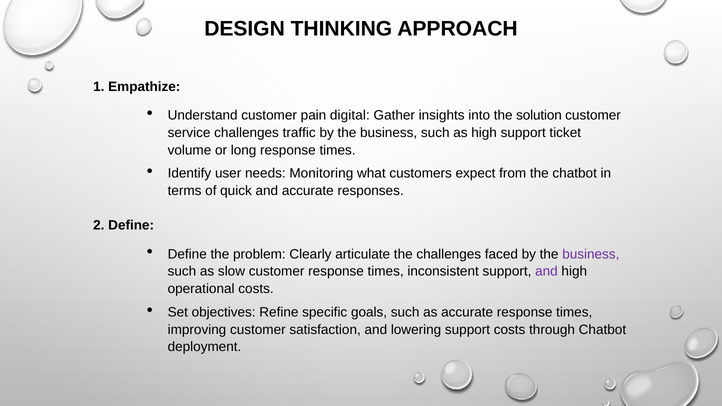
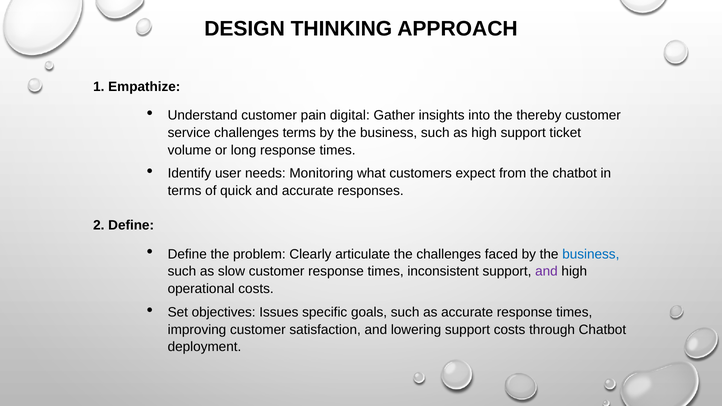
solution: solution -> thereby (539, 115)
challenges traffic: traffic -> terms (299, 133)
business colour: purple -> blue (591, 254)
Refine: Refine -> Issues (279, 312)
